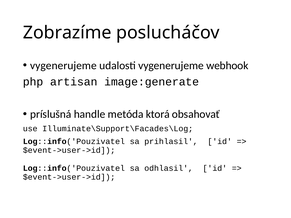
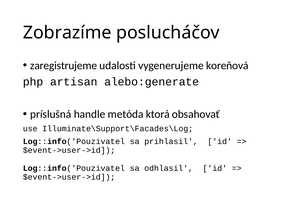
vygenerujeme: vygenerujeme -> zaregistrujeme (64, 66)
webhook: webhook -> koreňová (227, 66)
image:generate: image:generate -> alebo:generate (152, 82)
